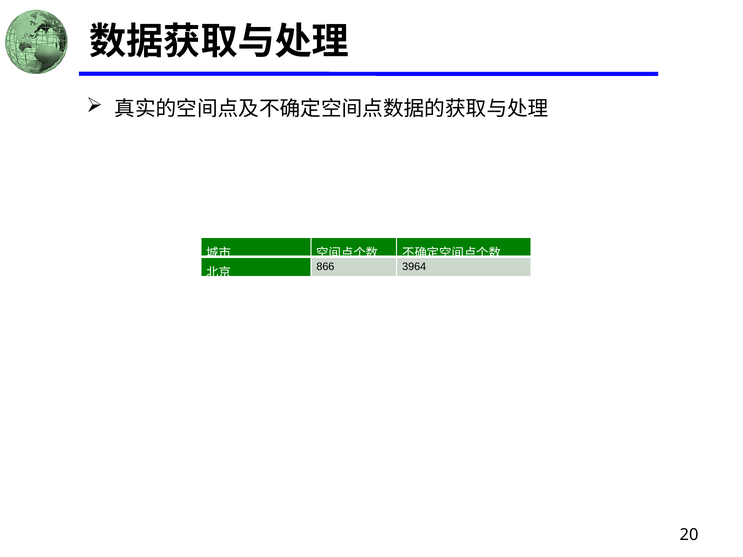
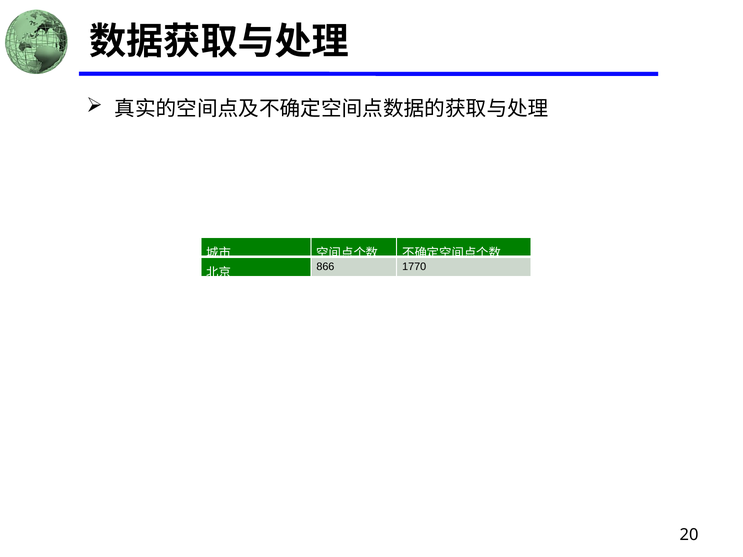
3964: 3964 -> 1770 (414, 267)
